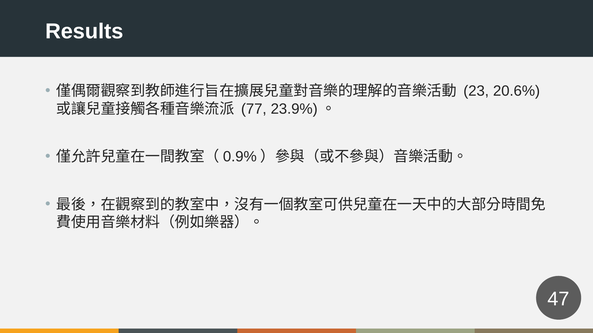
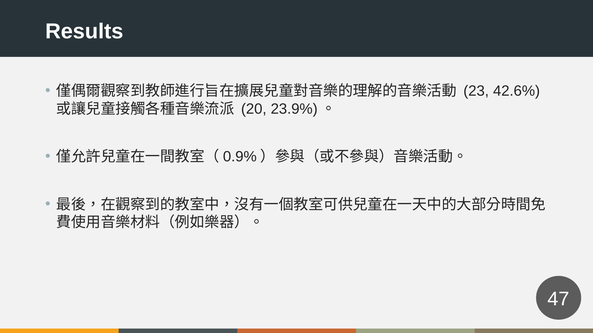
20.6%: 20.6% -> 42.6% (517, 91)
77: 77 -> 20 (254, 109)
